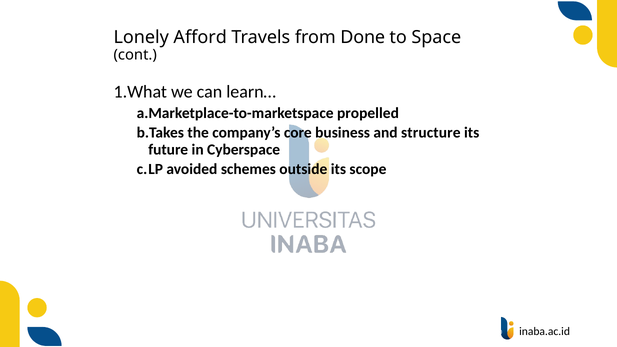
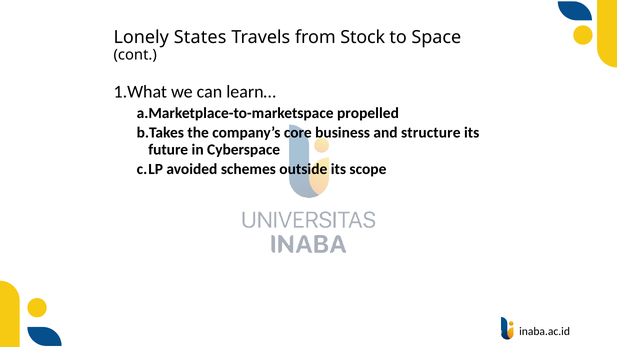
Afford: Afford -> States (200, 37)
Done: Done -> Stock (363, 37)
